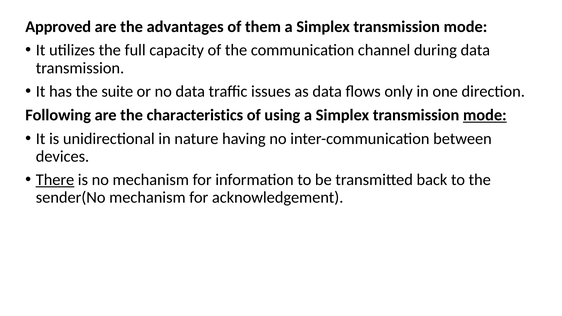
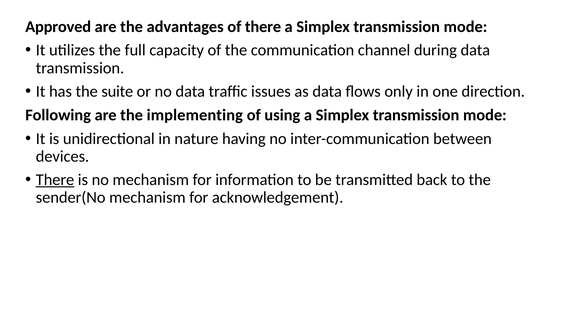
of them: them -> there (263, 27)
characteristics: characteristics -> implementing (195, 115)
mode underline: present -> none (485, 115)
